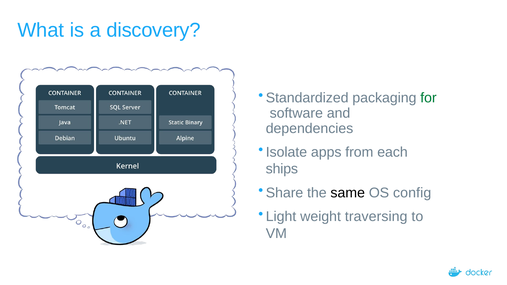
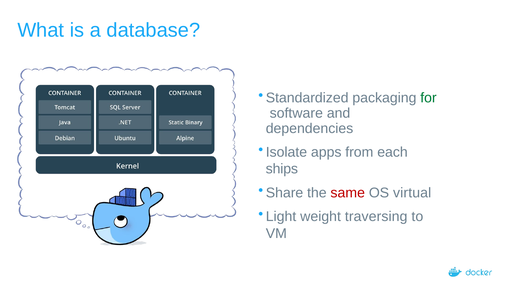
discovery: discovery -> database (153, 30)
same colour: black -> red (348, 193)
config: config -> virtual (412, 193)
